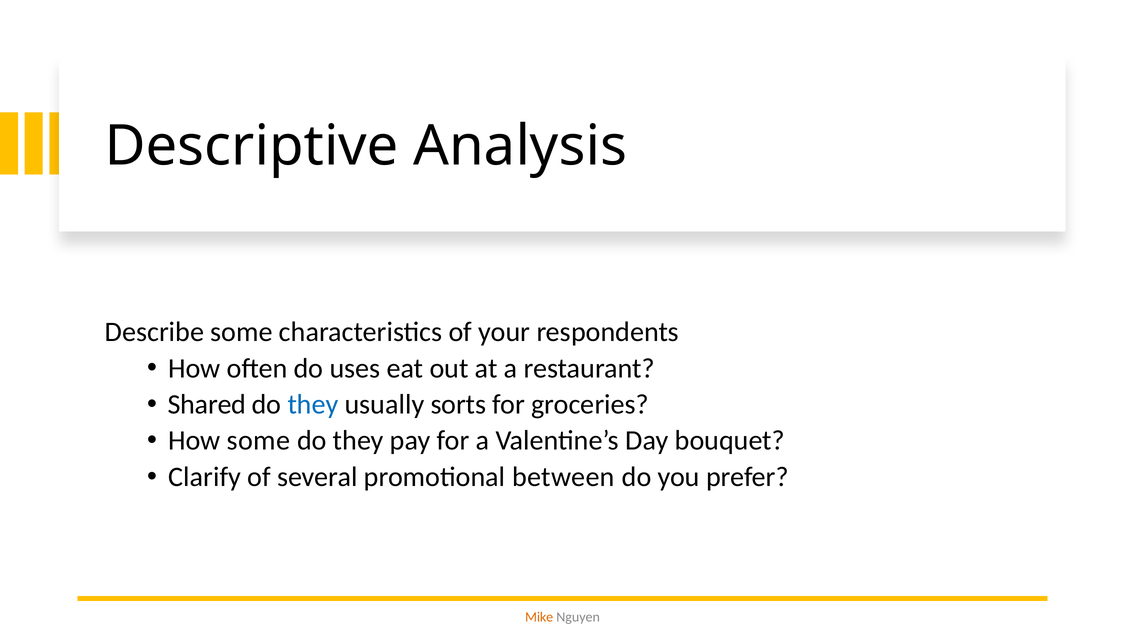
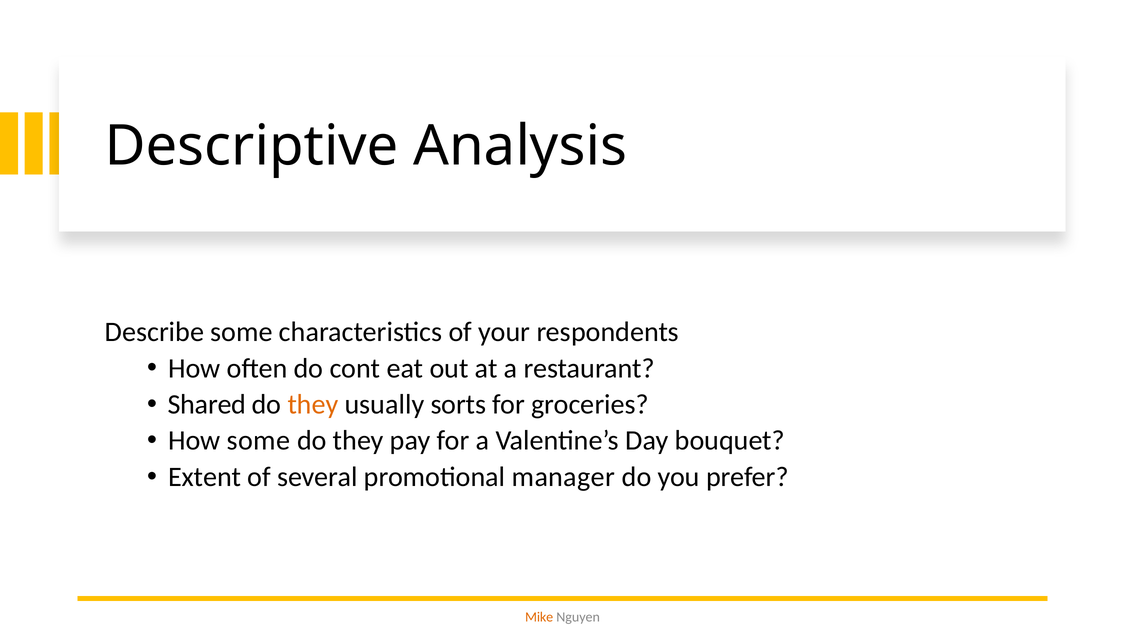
uses: uses -> cont (355, 368)
they colour: blue -> orange (313, 404)
Clarify: Clarify -> Extent (205, 477)
between: between -> manager (563, 477)
